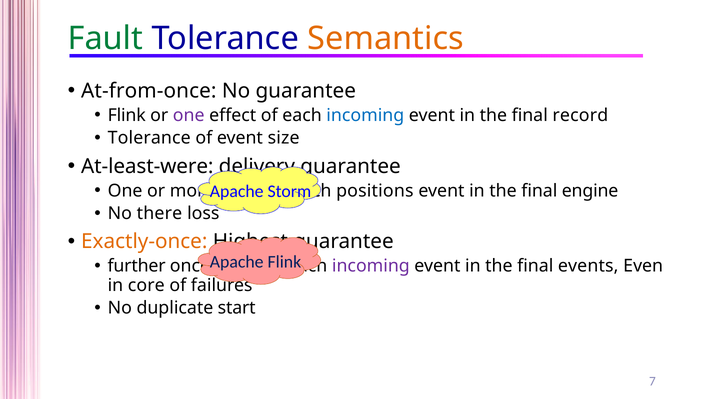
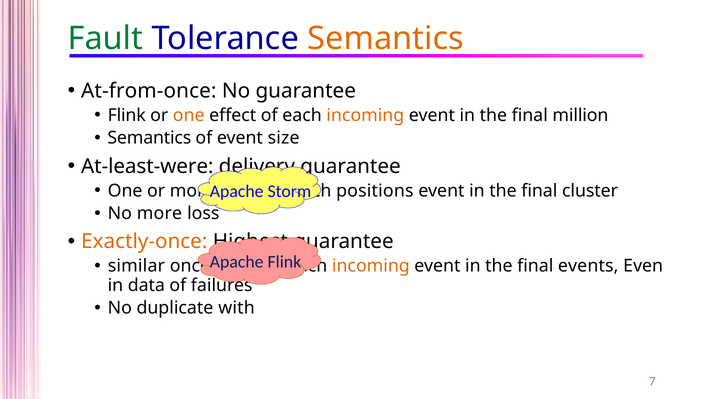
one colour: purple -> orange (189, 115)
incoming colour: blue -> orange (365, 115)
record: record -> million (580, 115)
Tolerance: Tolerance -> Semantics (149, 138)
engine: engine -> cluster (590, 191)
No there: there -> more (159, 214)
further: further -> similar (136, 266)
incoming colour: purple -> orange (371, 266)
core: core -> data (146, 286)
start: start -> with (237, 308)
